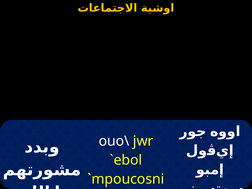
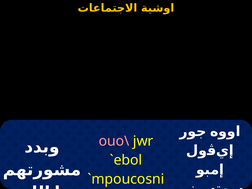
ouo\ colour: white -> pink (114, 141)
